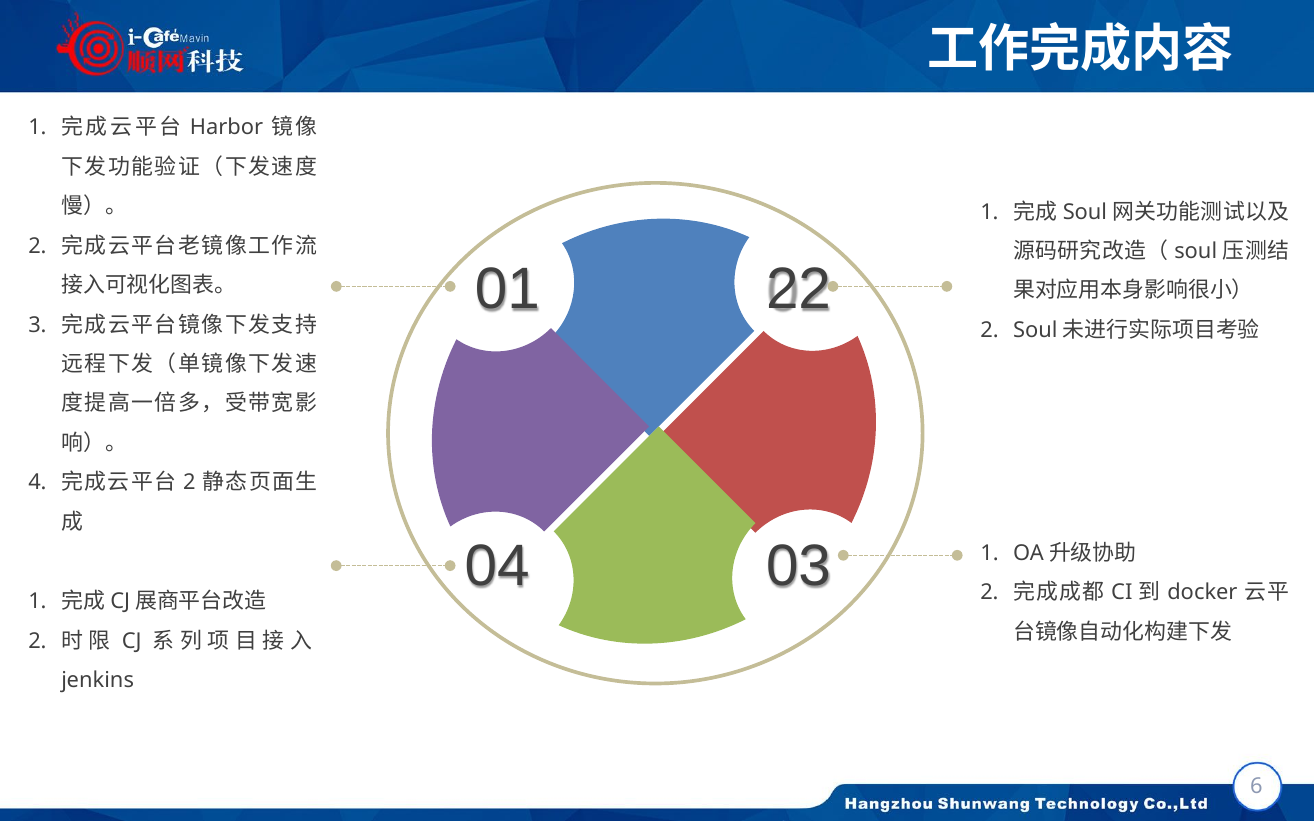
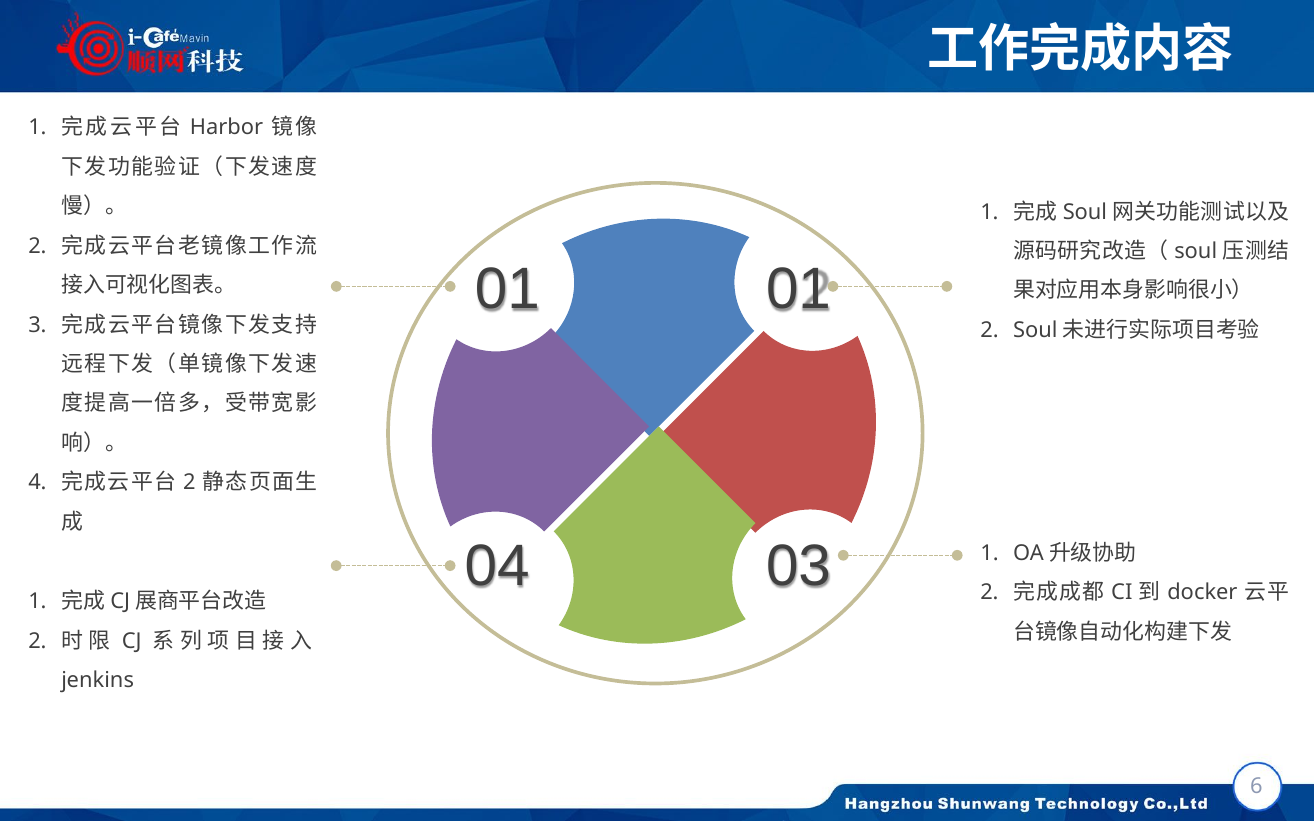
01 22: 22 -> 01 (799, 289)
